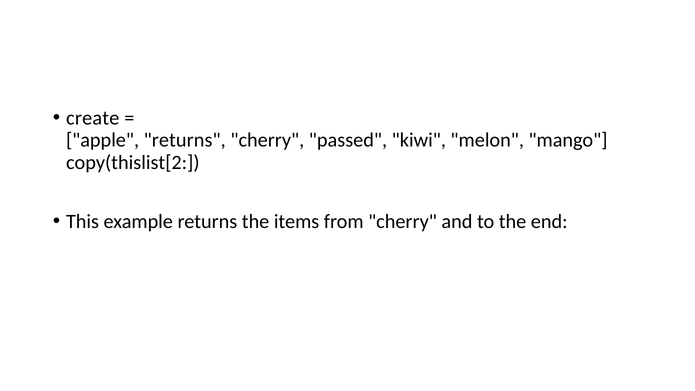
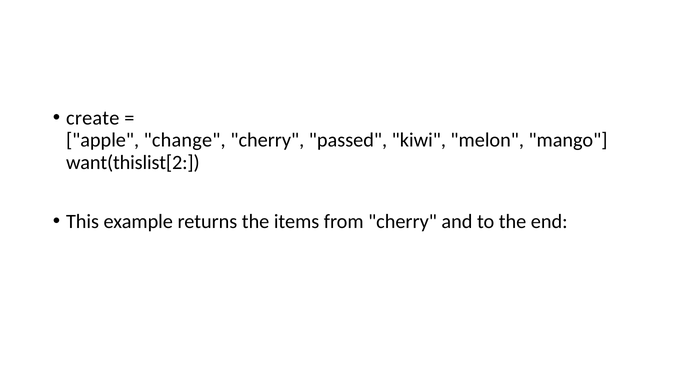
apple returns: returns -> change (185, 140)
copy(thislist[2: copy(thislist[2 -> want(thislist[2 (133, 162)
